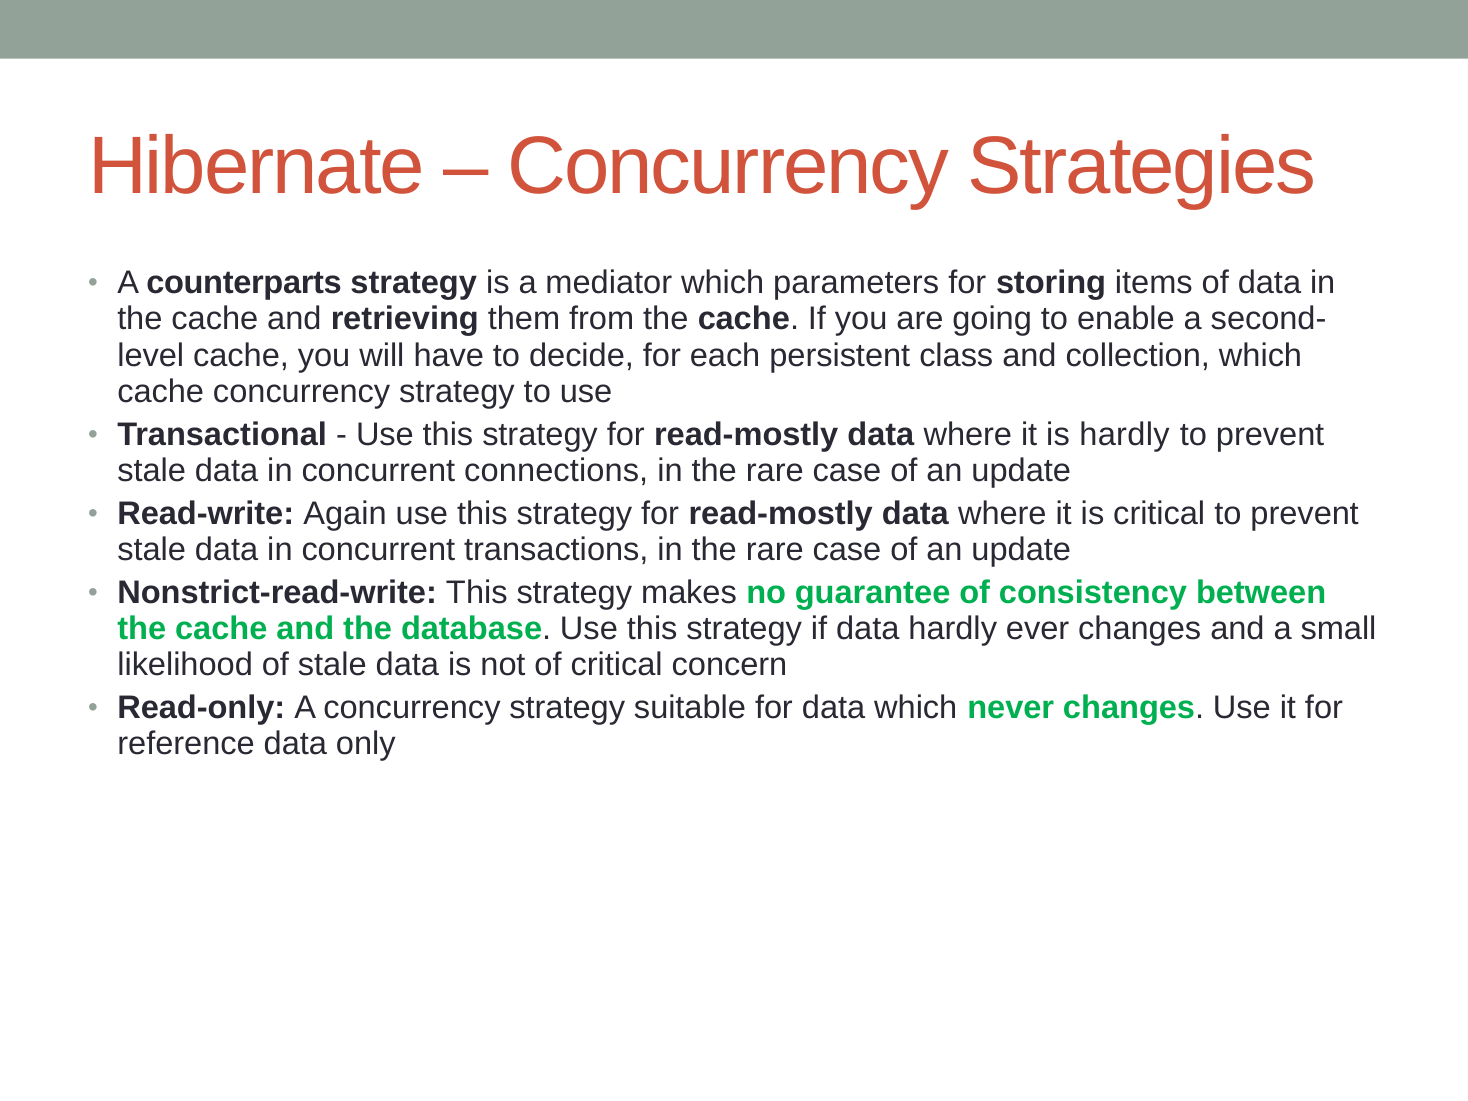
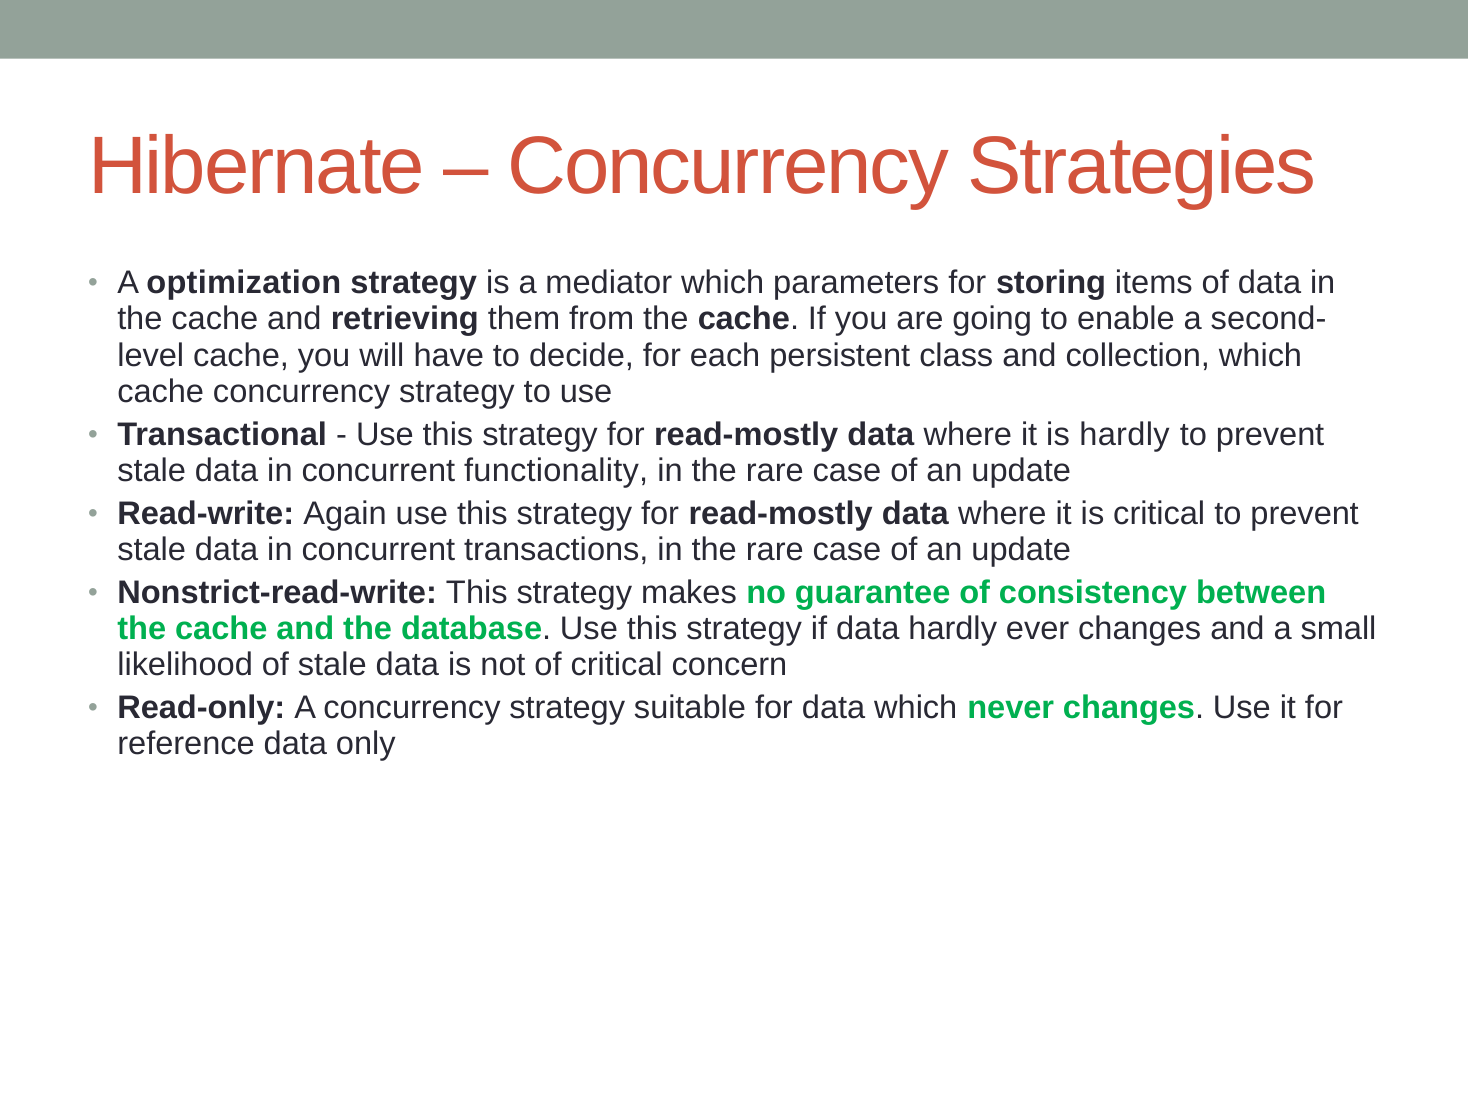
counterparts: counterparts -> optimization (244, 283)
connections: connections -> functionality (556, 471)
